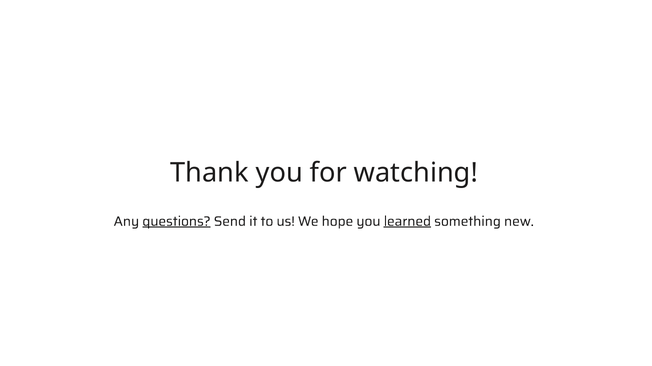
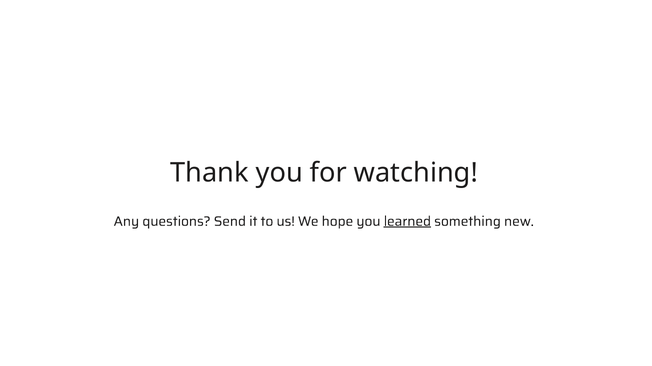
questions underline: present -> none (176, 222)
